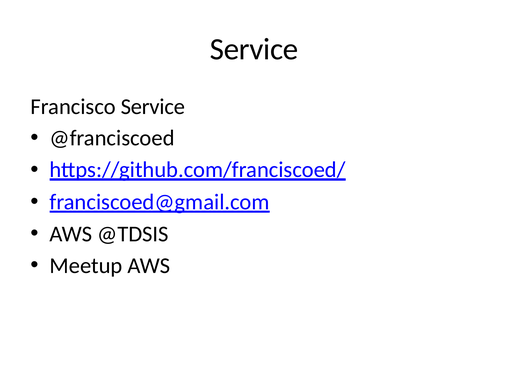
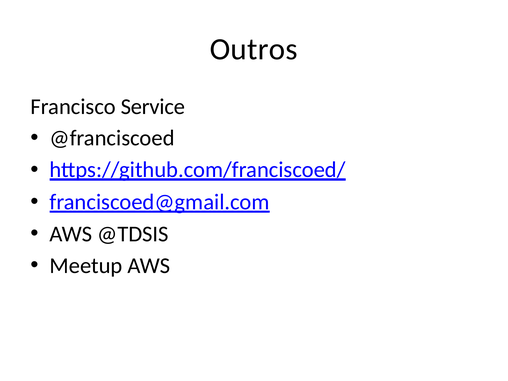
Service: Service -> Outros (254, 49)
